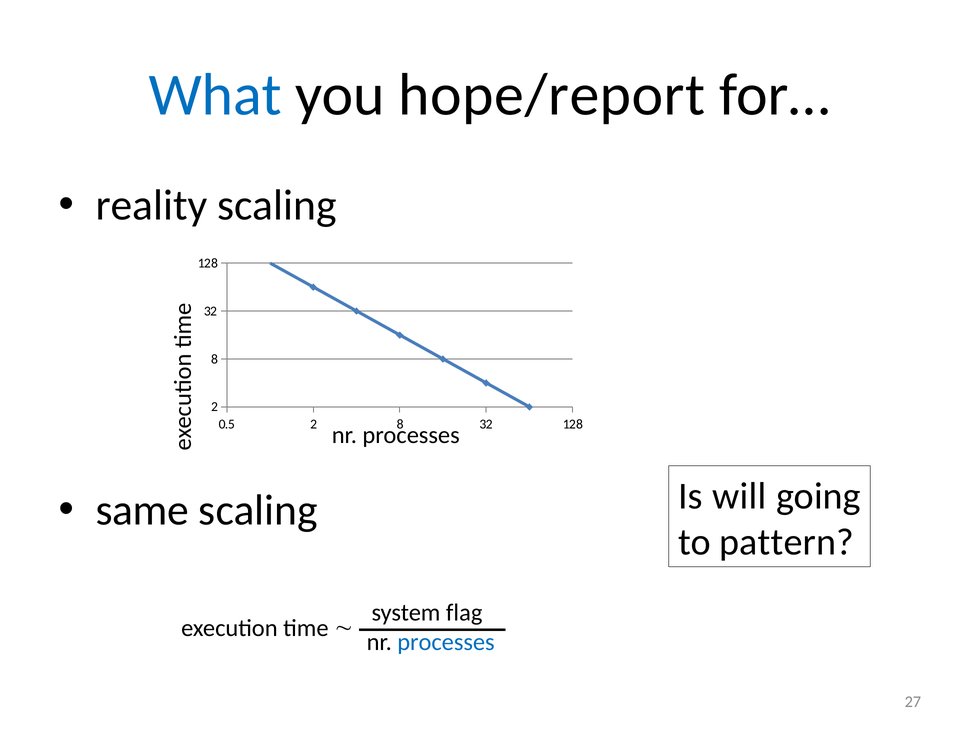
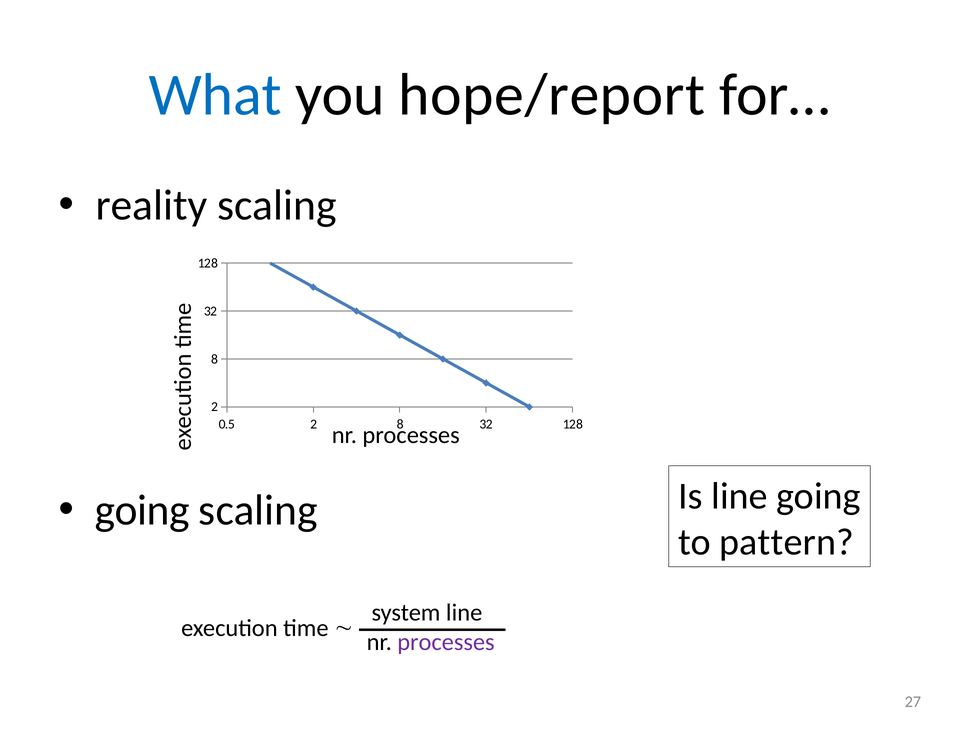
Is will: will -> line (740, 496)
same: same -> going (142, 511)
system flag: flag -> line (464, 613)
processes colour: blue -> purple (446, 642)
